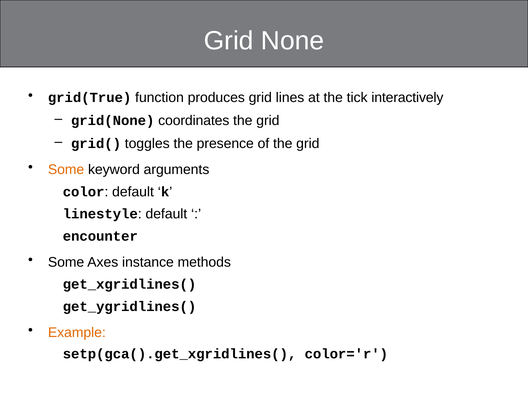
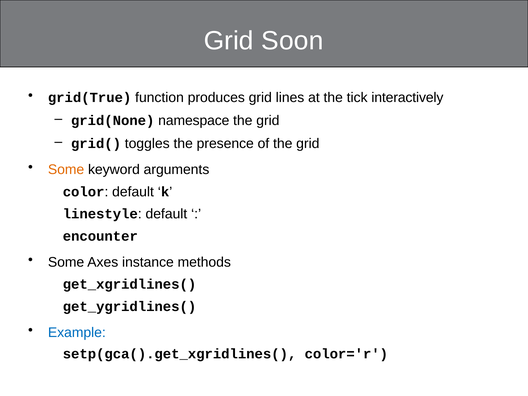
None: None -> Soon (292, 41)
coordinates: coordinates -> namespace (194, 121)
Example colour: orange -> blue (77, 332)
